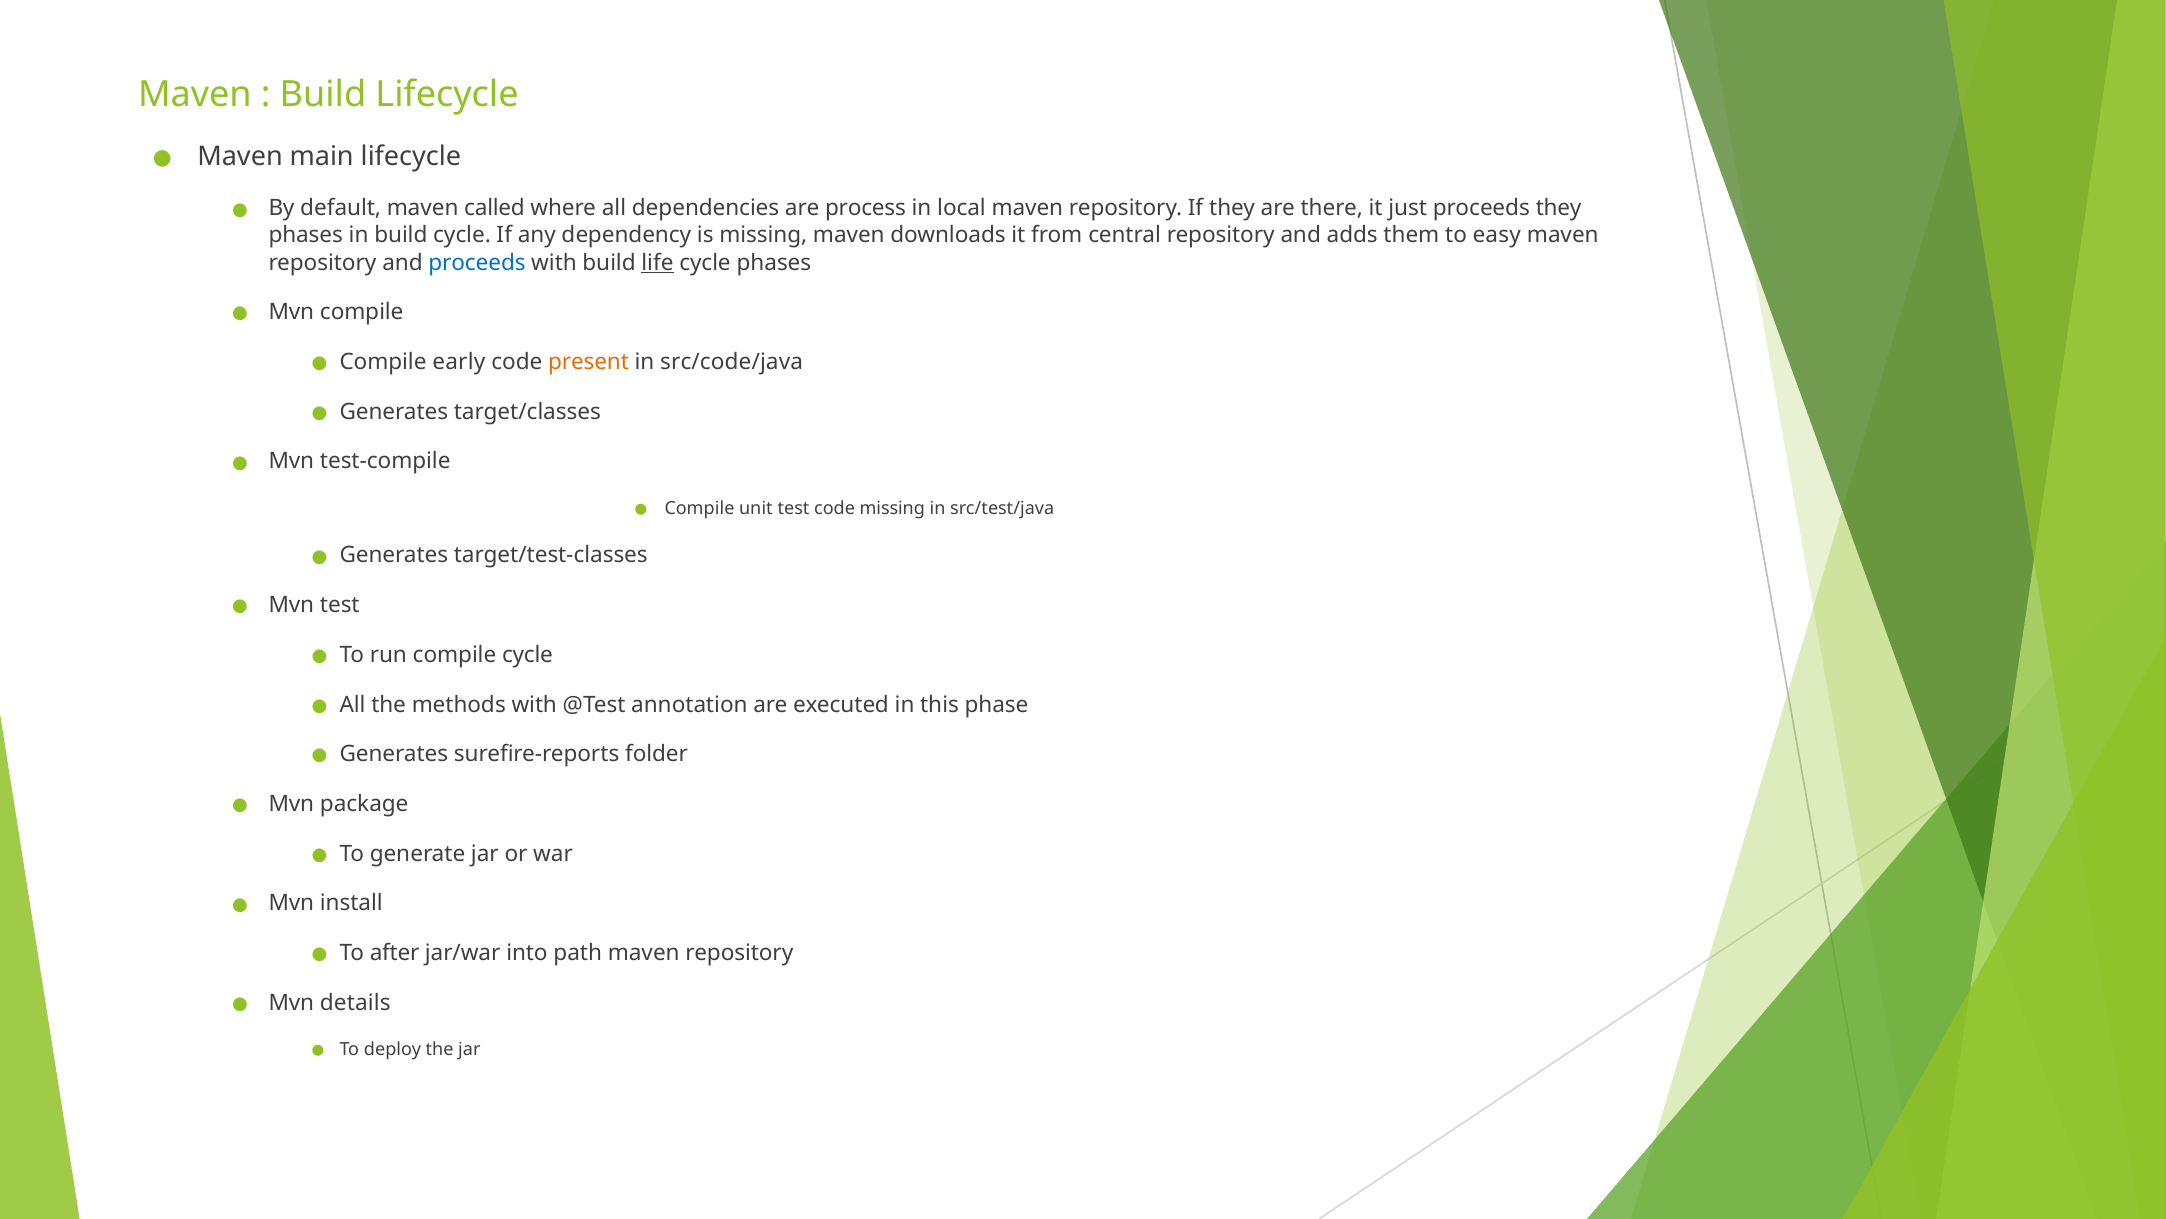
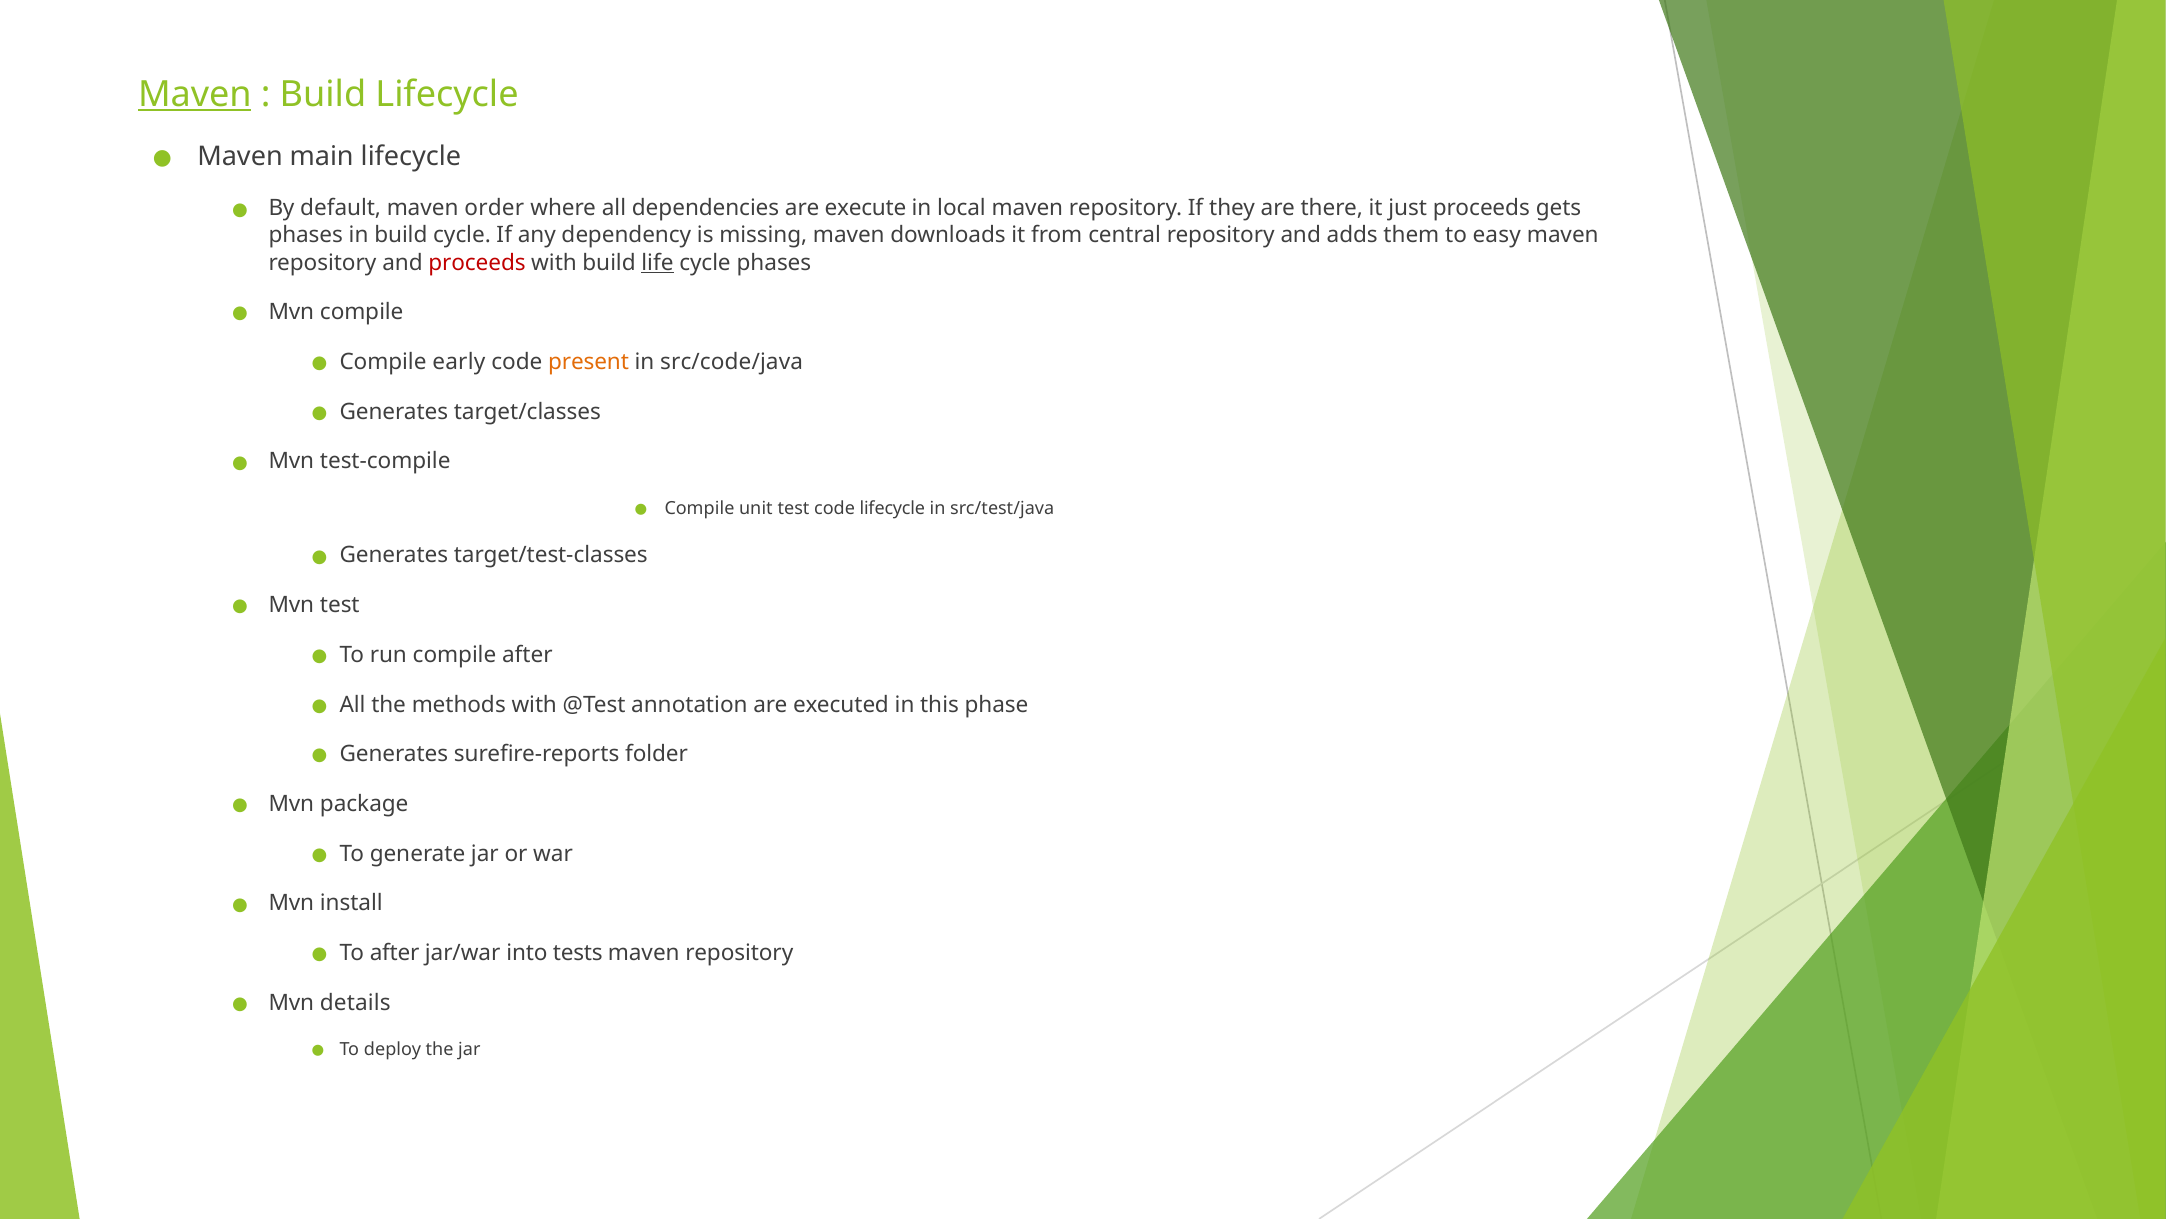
Maven underline: none -> present (195, 95)
called: called -> order (494, 208)
process: process -> execute (865, 208)
proceeds they: they -> gets (1559, 208)
proceeds colour: blue -> red (477, 263)
code missing: missing -> lifecycle (892, 508)
compile cycle: cycle -> after (527, 655)
path: path -> tests (578, 953)
